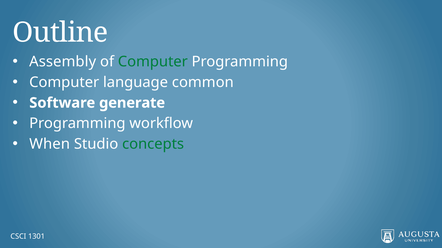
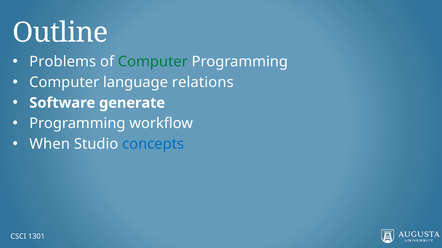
Assembly: Assembly -> Problems (63, 62)
common: common -> relations (203, 82)
concepts colour: green -> blue (153, 144)
